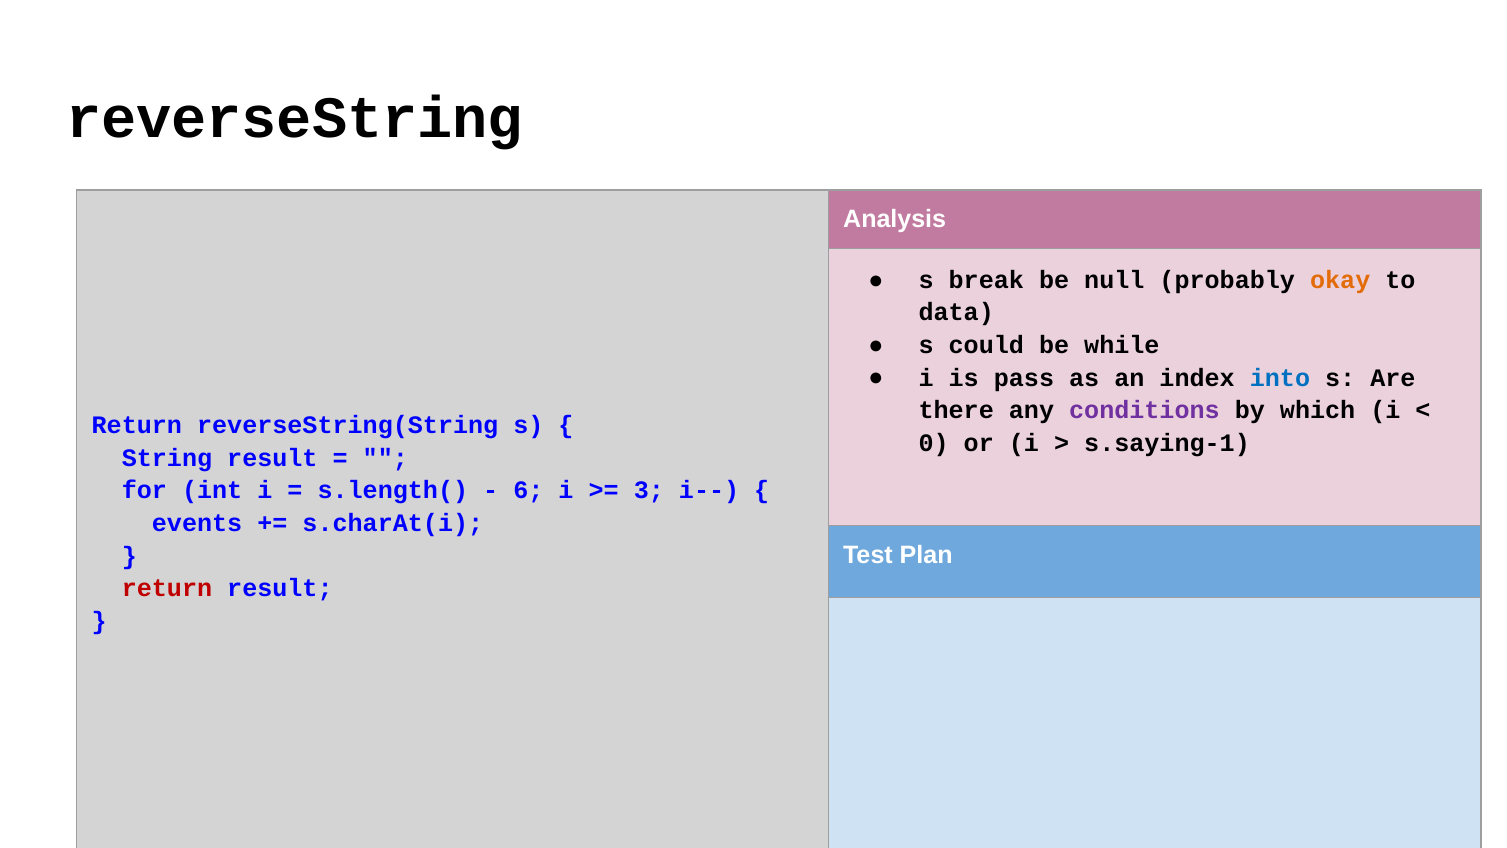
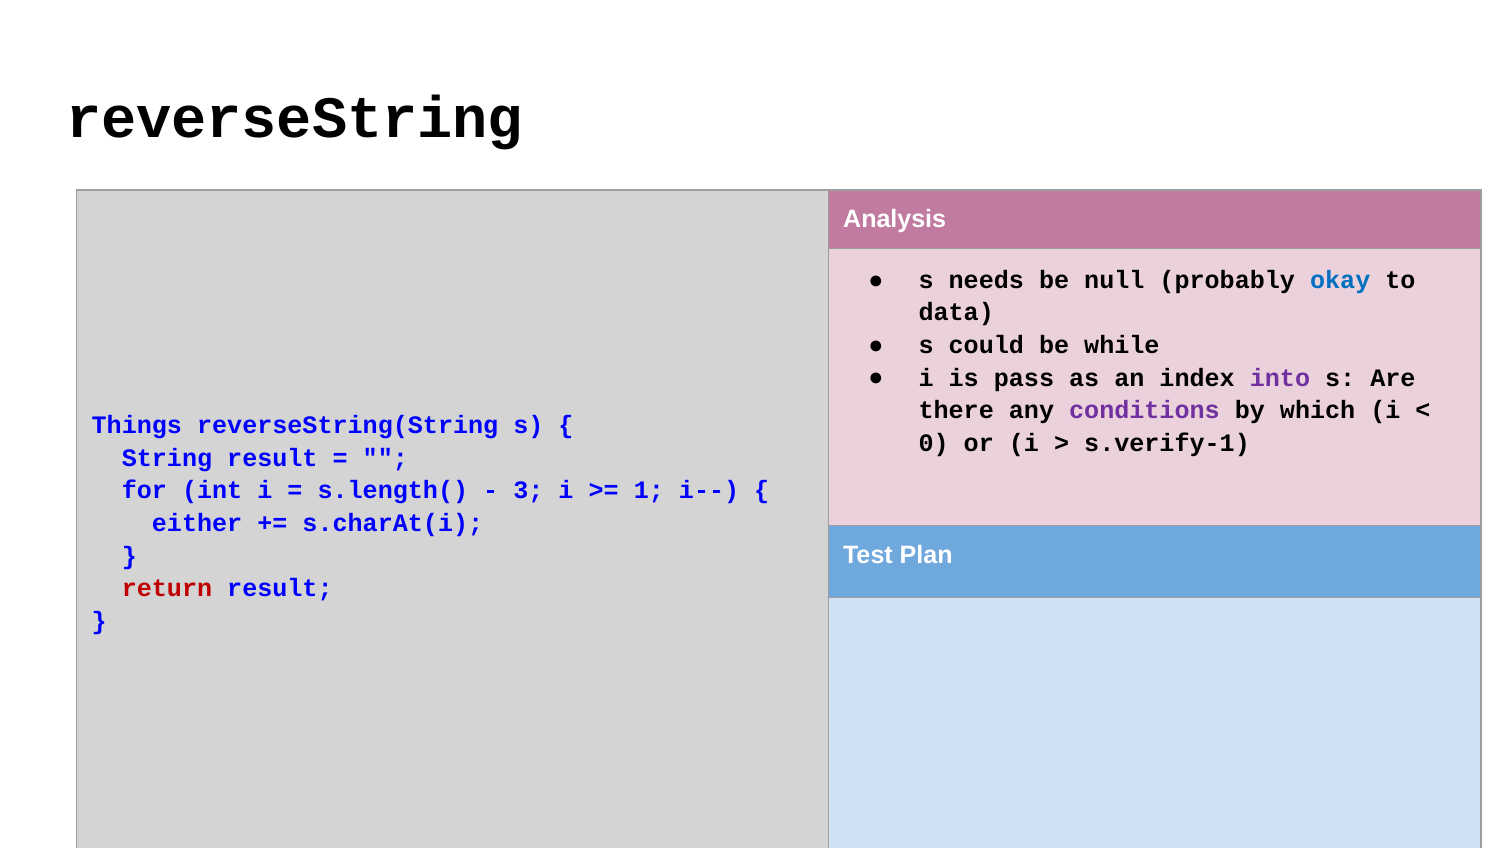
break: break -> needs (986, 280)
okay colour: orange -> blue (1340, 280)
into colour: blue -> purple (1280, 378)
Return: Return -> Things (137, 425)
s.saying-1: s.saying-1 -> s.verify-1 (1167, 443)
6: 6 -> 3 (528, 490)
3: 3 -> 1 (649, 490)
events: events -> either (197, 523)
